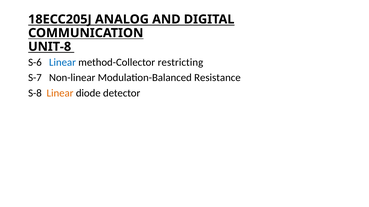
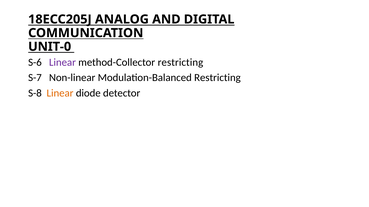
UNIT-8: UNIT-8 -> UNIT-0 (50, 47)
Linear colour: blue -> purple (62, 62)
Modulation-Balanced Resistance: Resistance -> Restricting (217, 78)
